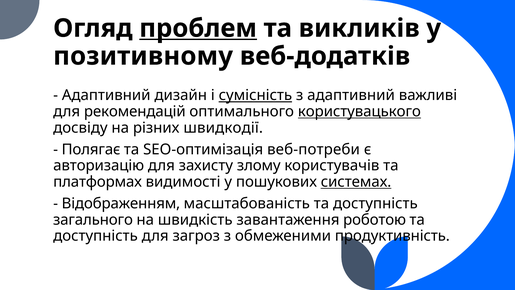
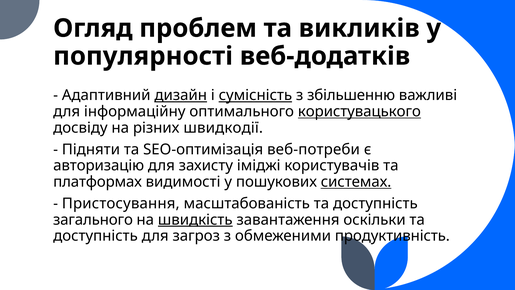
проблем underline: present -> none (198, 28)
позитивному: позитивному -> популярності (143, 56)
дизайн underline: none -> present (181, 95)
з адаптивний: адаптивний -> збільшенню (351, 95)
рекомендацій: рекомендацій -> інформаційну (135, 111)
Полягає: Полягає -> Підняти (91, 149)
злому: злому -> іміджі (259, 165)
Відображенням: Відображенням -> Пристосування (121, 203)
швидкість underline: none -> present (195, 219)
роботою: роботою -> оскільки (375, 219)
